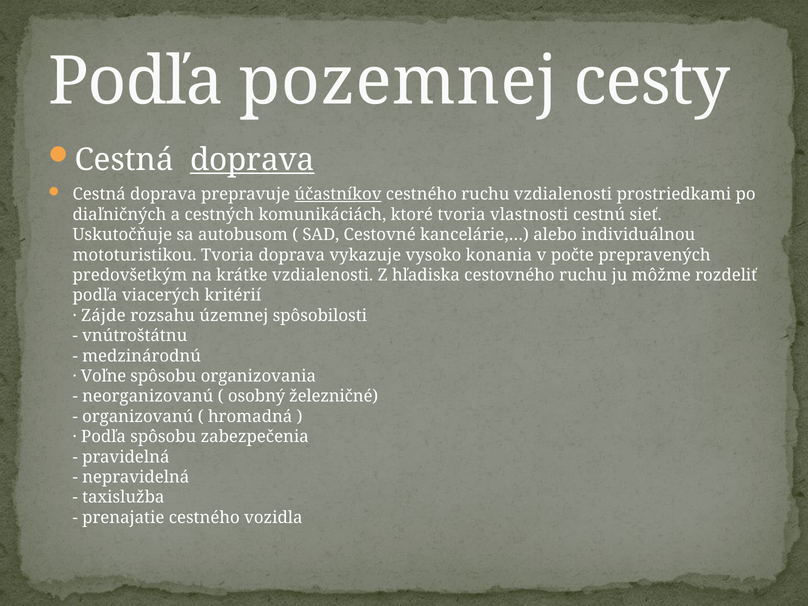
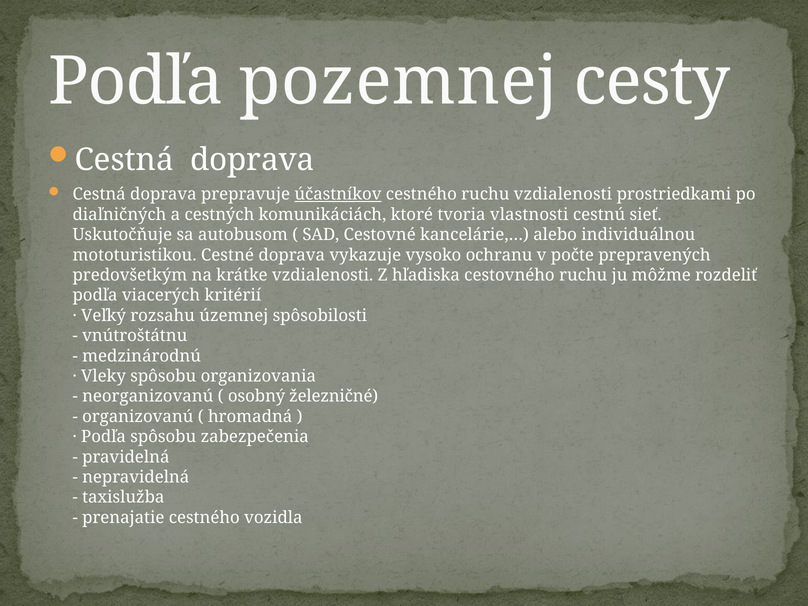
doprava underline: present -> none (252, 160)
mototuristikou Tvoria: Tvoria -> Cestné (227, 255)
konania: konania -> ochranu (499, 255)
Zájde: Zájde -> Veľký (104, 316)
Voľne: Voľne -> Vleky (104, 376)
